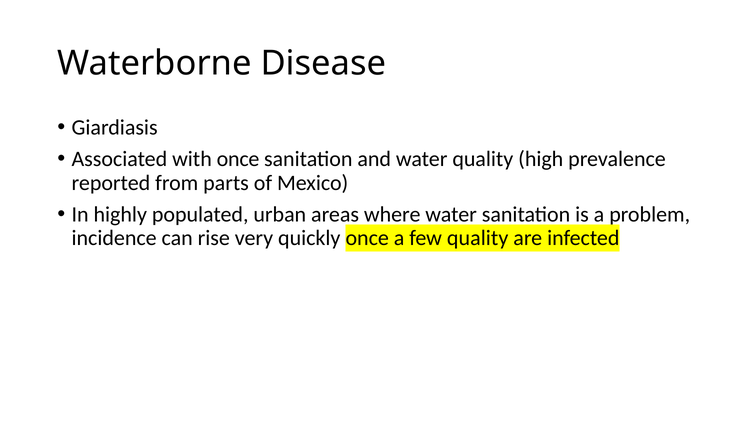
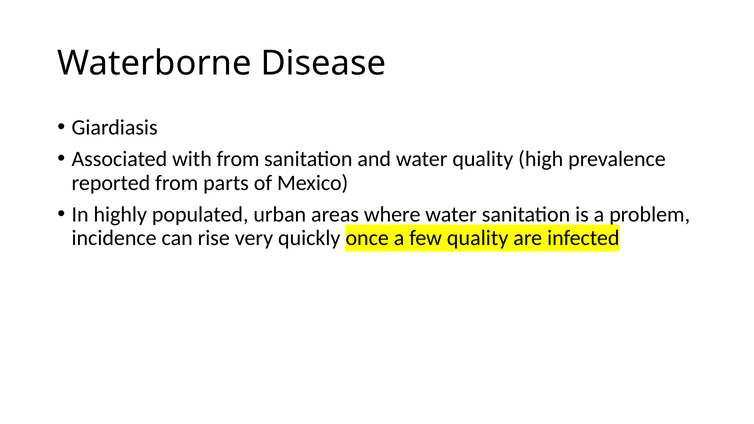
with once: once -> from (238, 159)
